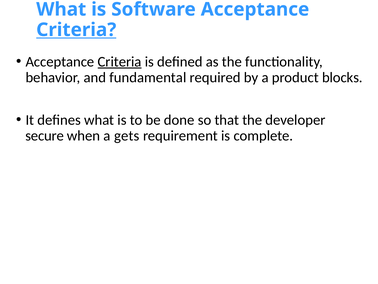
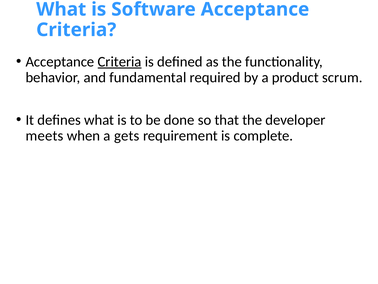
Criteria underline: present -> none (76, 30)
blocks: blocks -> scrum (342, 77)
secure: secure -> meets (45, 136)
